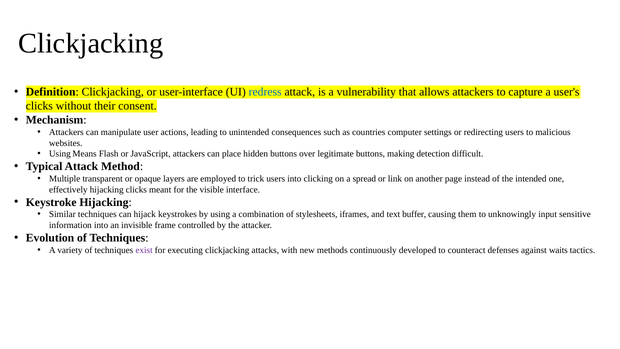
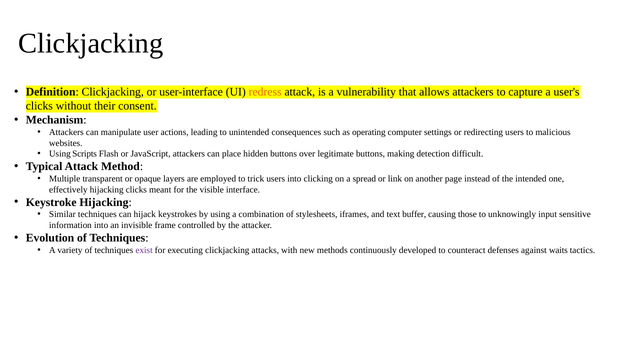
redress colour: blue -> orange (265, 92)
countries: countries -> operating (369, 132)
Means: Means -> Scripts (85, 154)
them: them -> those (467, 214)
